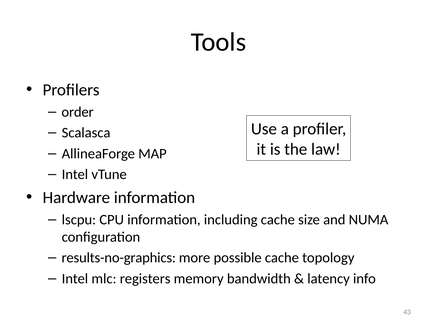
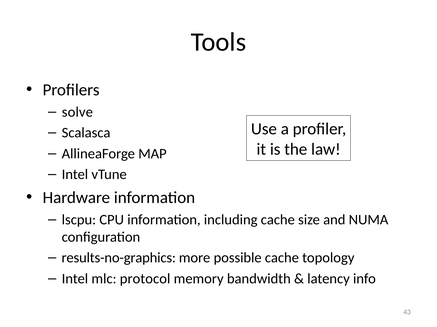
order: order -> solve (77, 112)
registers: registers -> protocol (145, 279)
